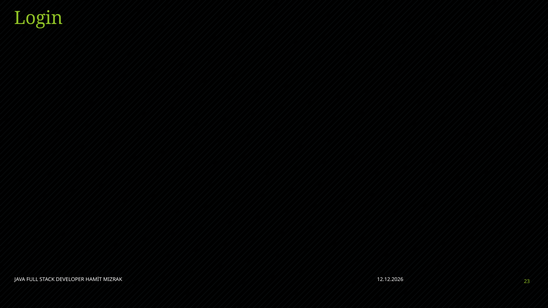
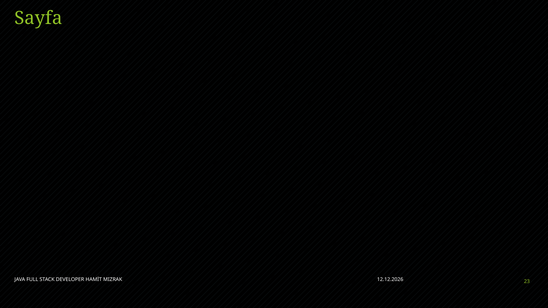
Login: Login -> Sayfa (38, 18)
